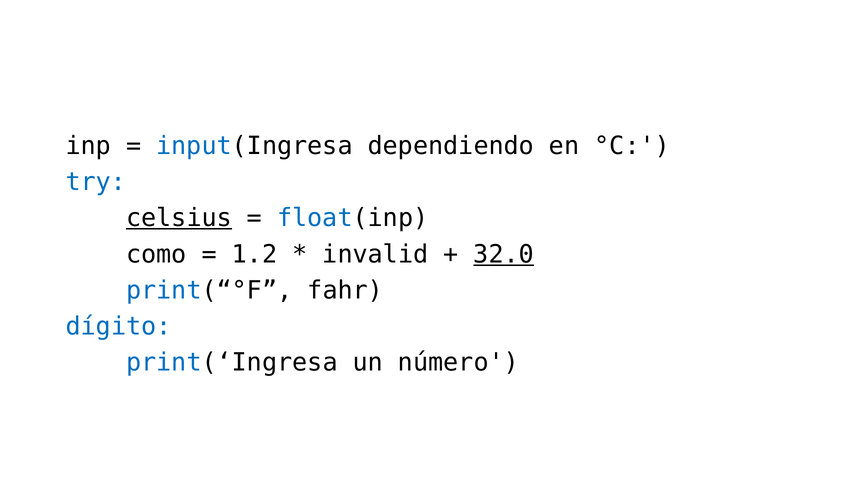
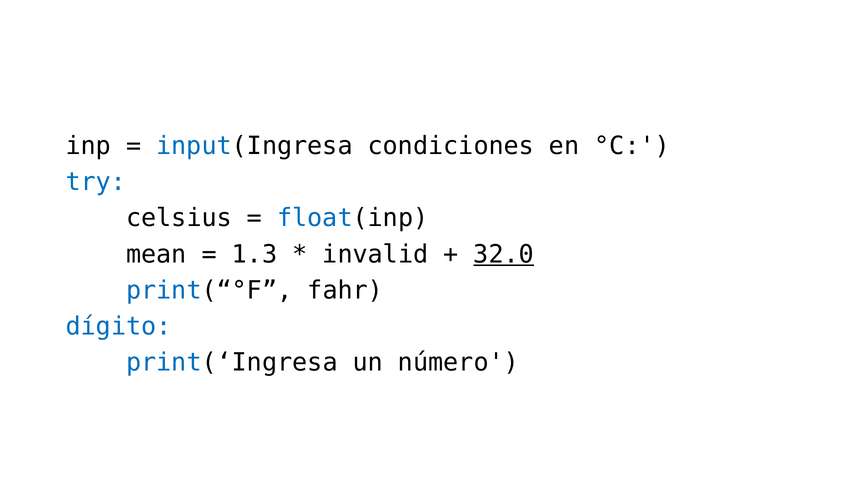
dependiendo: dependiendo -> condiciones (451, 146)
celsius underline: present -> none (179, 218)
como: como -> mean (156, 254)
1.2: 1.2 -> 1.3 (255, 254)
